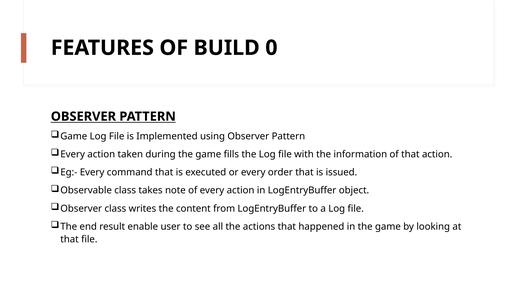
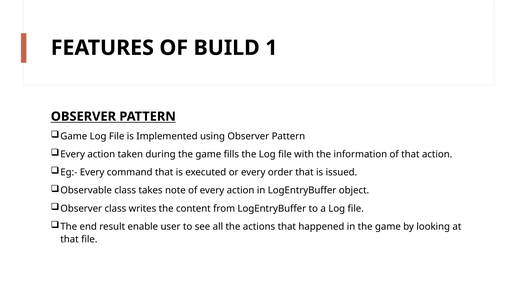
0: 0 -> 1 (271, 48)
